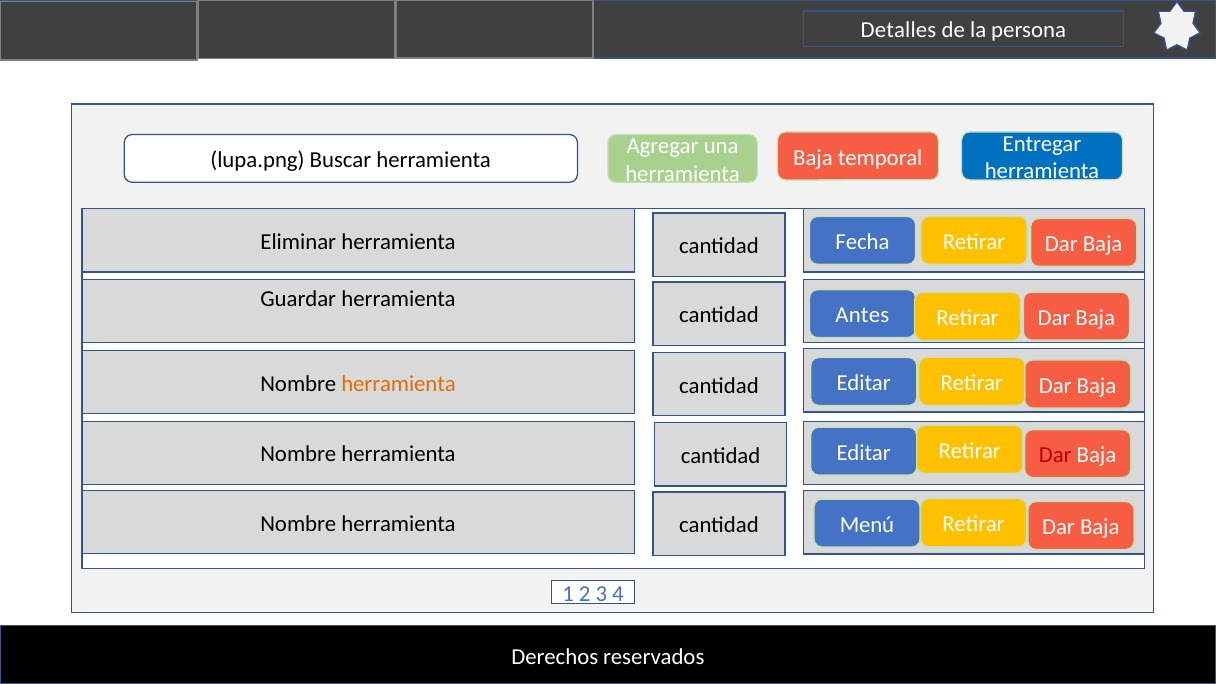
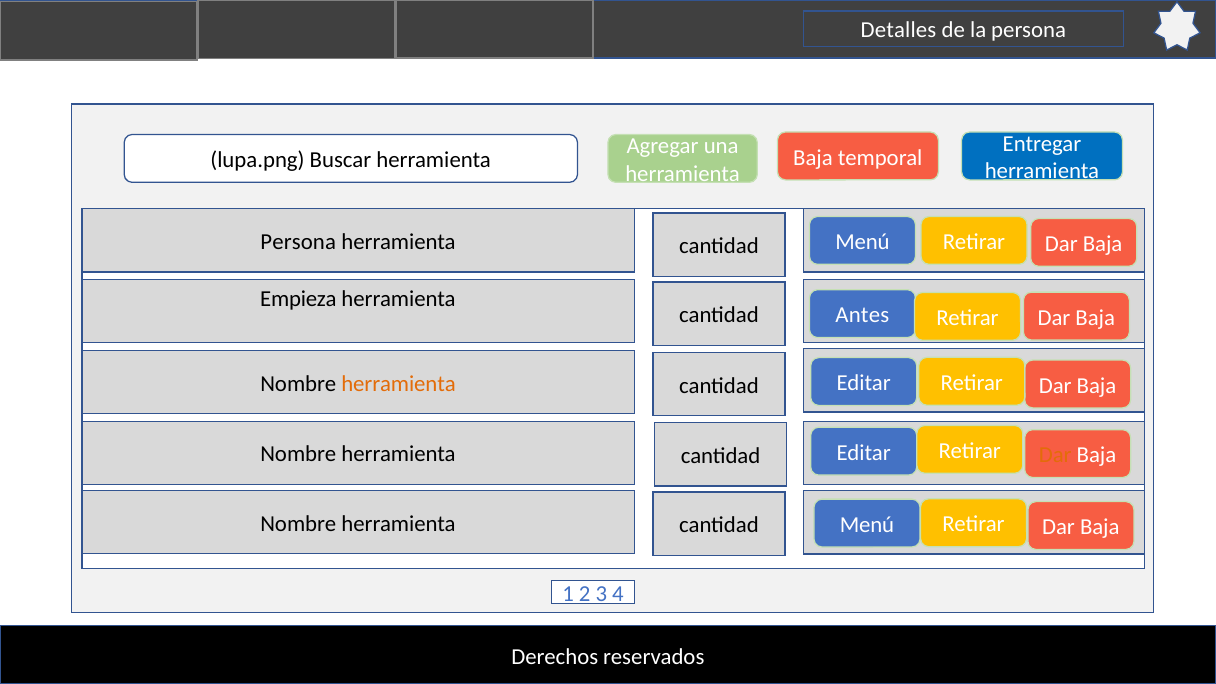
Eliminar: Eliminar -> Persona (298, 242)
Fecha: Fecha -> Menú (863, 242)
Guardar: Guardar -> Empieza (298, 299)
Dar colour: red -> orange (1055, 455)
